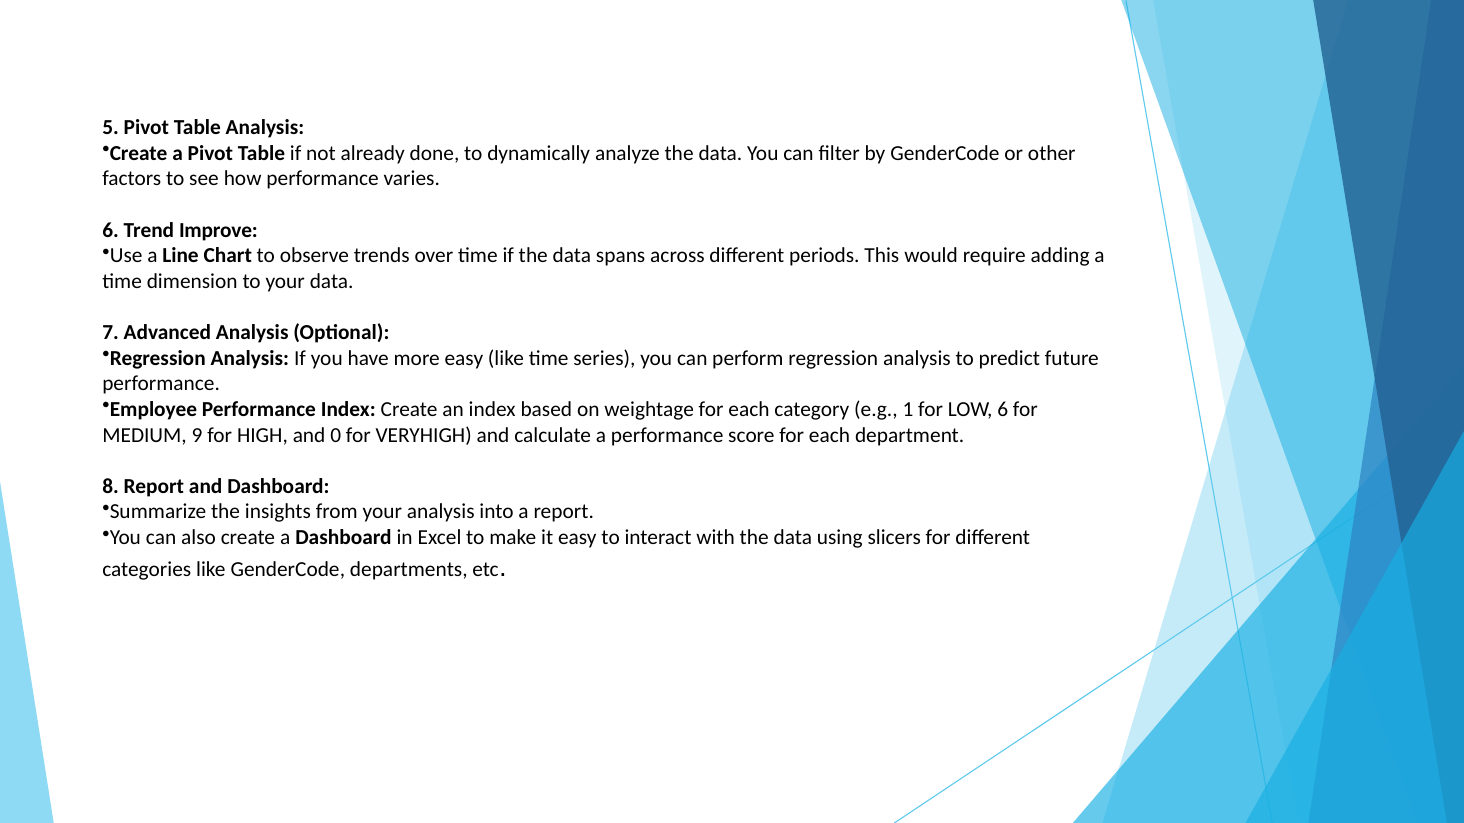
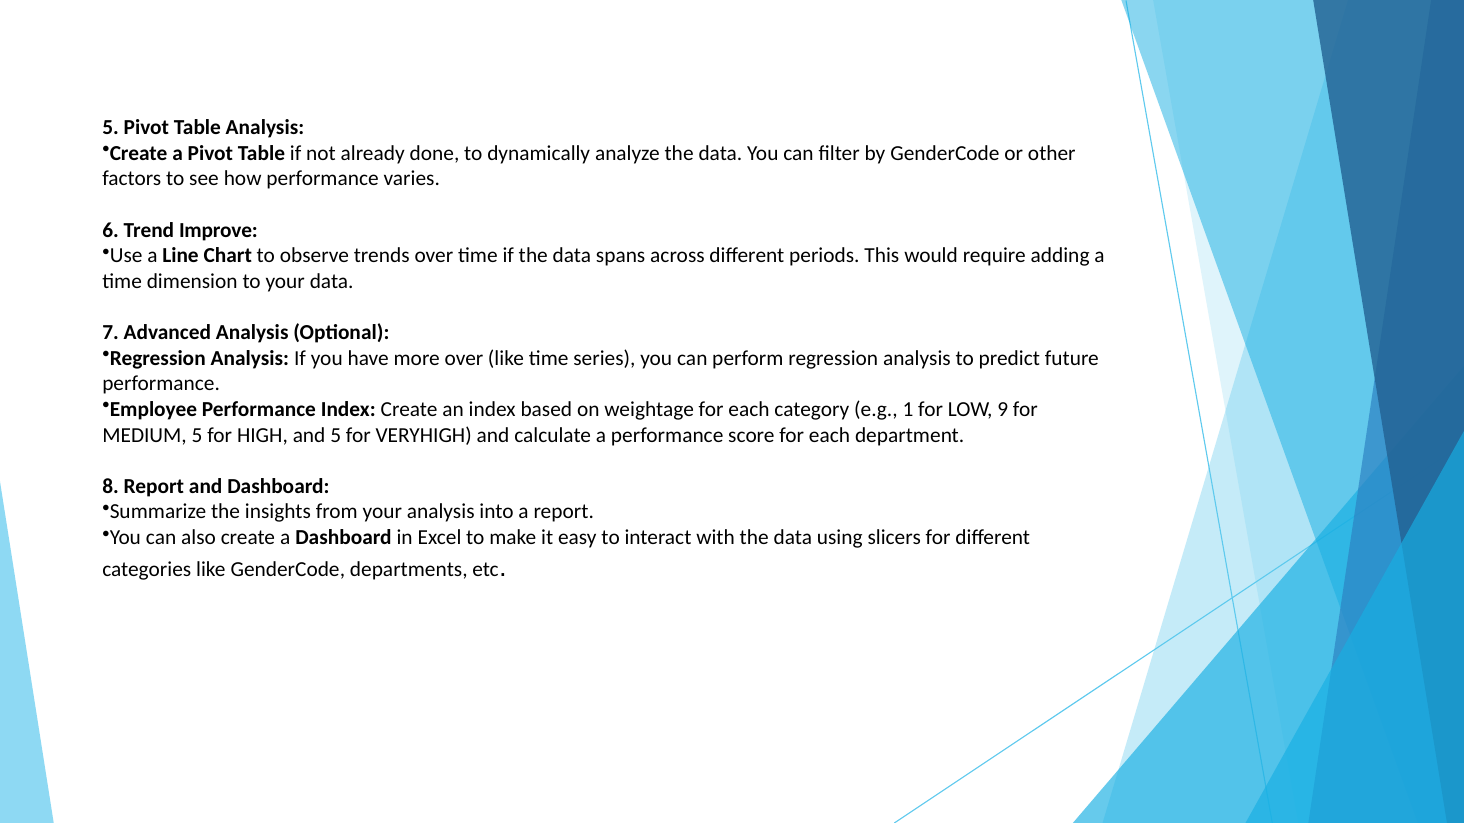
more easy: easy -> over (464, 358)
LOW 6: 6 -> 9 (1003, 410)
MEDIUM 9: 9 -> 5 (197, 435)
and 0: 0 -> 5 (336, 435)
